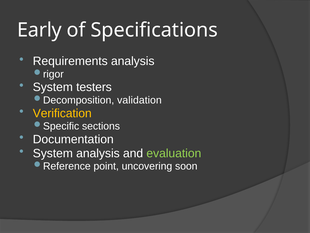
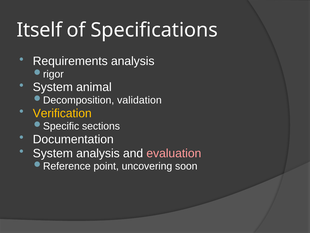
Early: Early -> Itself (39, 30)
testers: testers -> animal (94, 87)
evaluation colour: light green -> pink (174, 153)
